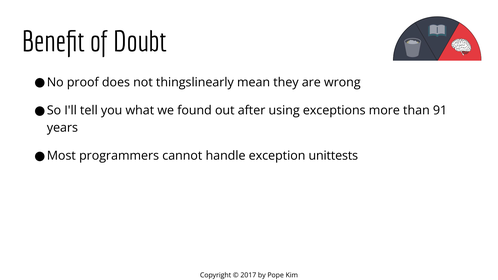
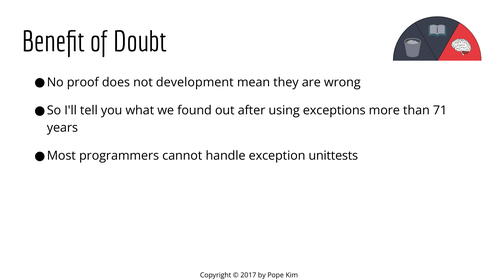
thingslinearly: thingslinearly -> development (195, 82)
91: 91 -> 71 (440, 111)
